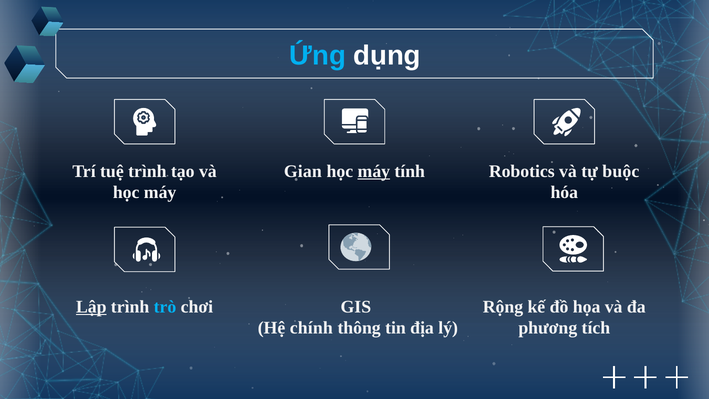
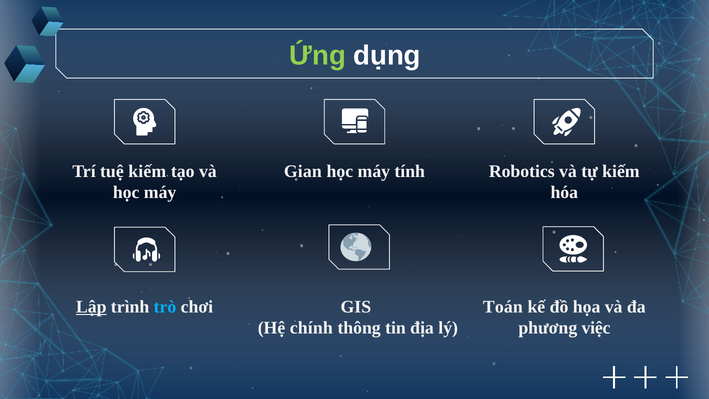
Ứng colour: light blue -> light green (318, 56)
tuệ trình: trình -> kiếm (147, 171)
máy underline: present -> none (374, 171)
tự buộc: buộc -> kiếm (621, 171)
Rộng: Rộng -> Toán (503, 307)
tích: tích -> việc (596, 328)
